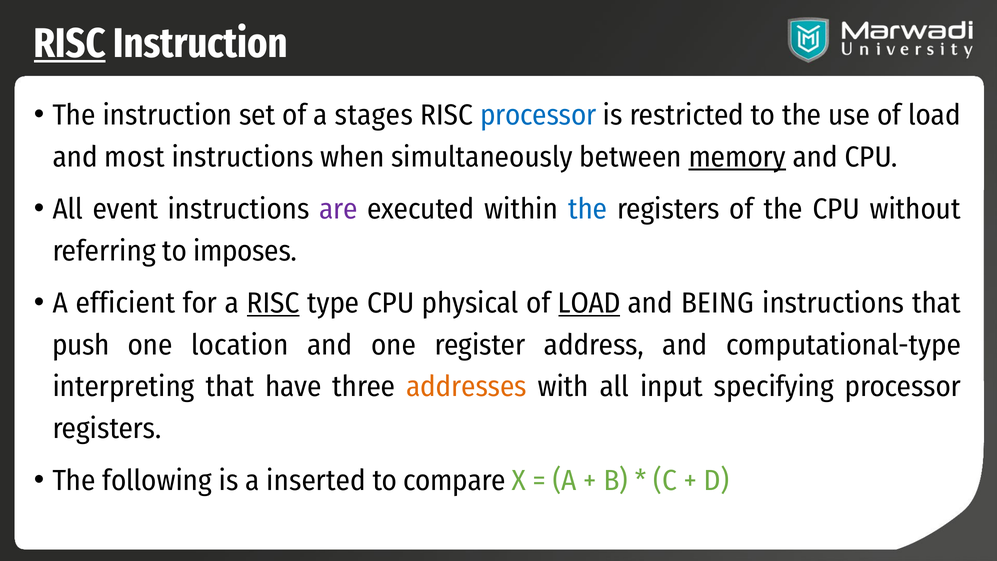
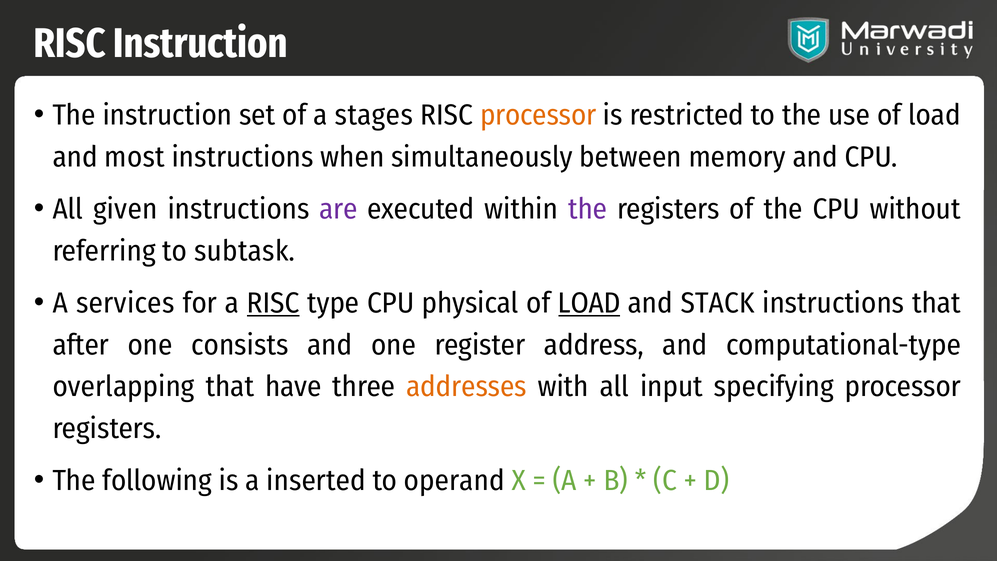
RISC underline: present -> none (70, 44)
processor colour: blue -> orange (538, 115)
memory underline: present -> none (737, 157)
event: event -> given (125, 209)
the colour: blue -> purple (588, 209)
imposes: imposes -> subtask (245, 251)
efficient: efficient -> services (125, 303)
BEING: BEING -> STACK (718, 303)
push: push -> after (81, 345)
location: location -> consists (240, 345)
interpreting: interpreting -> overlapping (124, 387)
compare: compare -> operand (454, 481)
